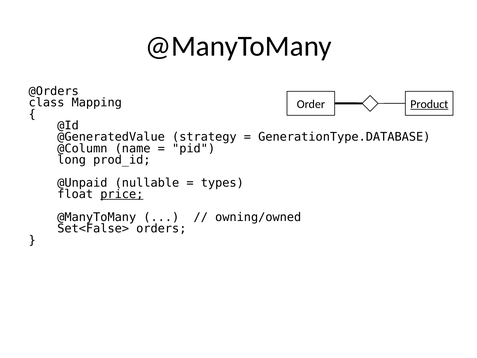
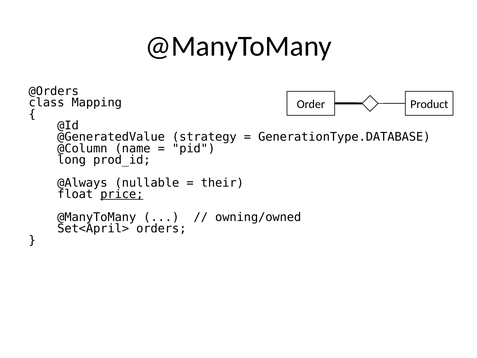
Product underline: present -> none (429, 104)
@Unpaid: @Unpaid -> @Always (82, 183)
types: types -> their (222, 183)
Set<False>: Set<False> -> Set<April> (93, 229)
